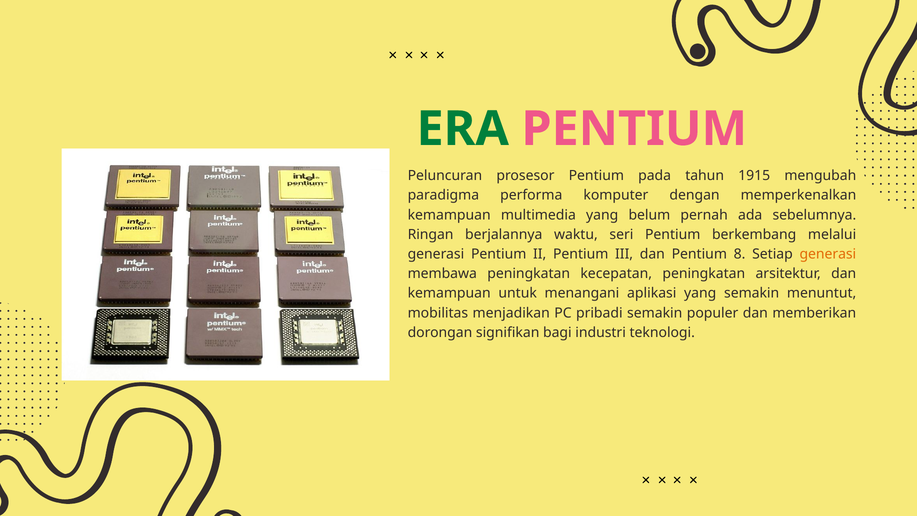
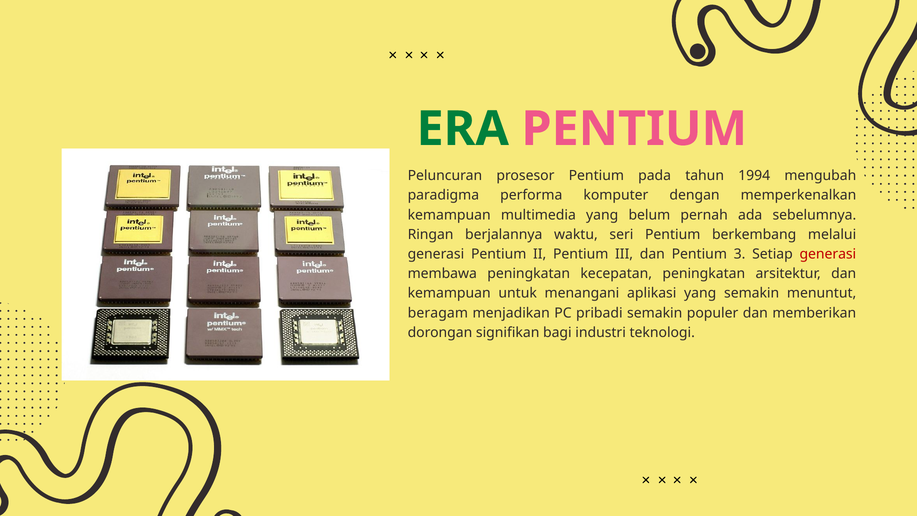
1915: 1915 -> 1994 (754, 176)
8: 8 -> 3 (740, 254)
generasi colour: orange -> red (828, 254)
mobilitas: mobilitas -> beragam (438, 313)
